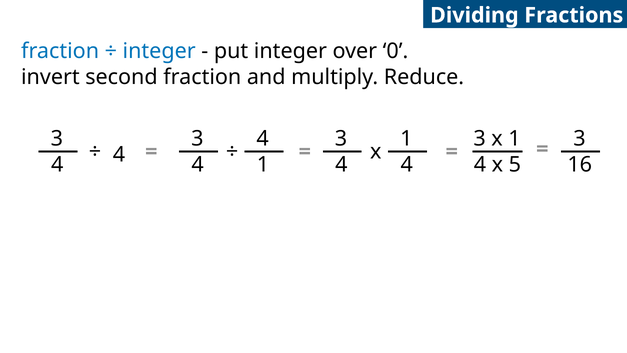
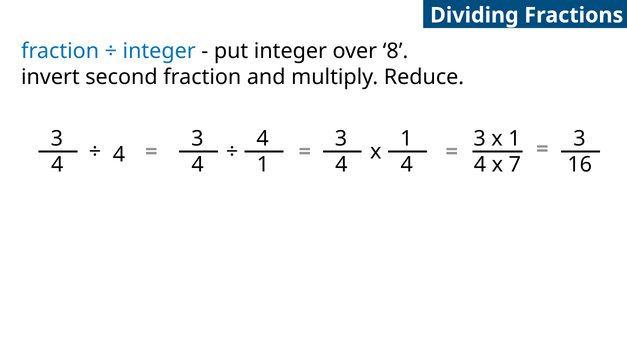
0: 0 -> 8 (396, 51)
5: 5 -> 7 (515, 165)
